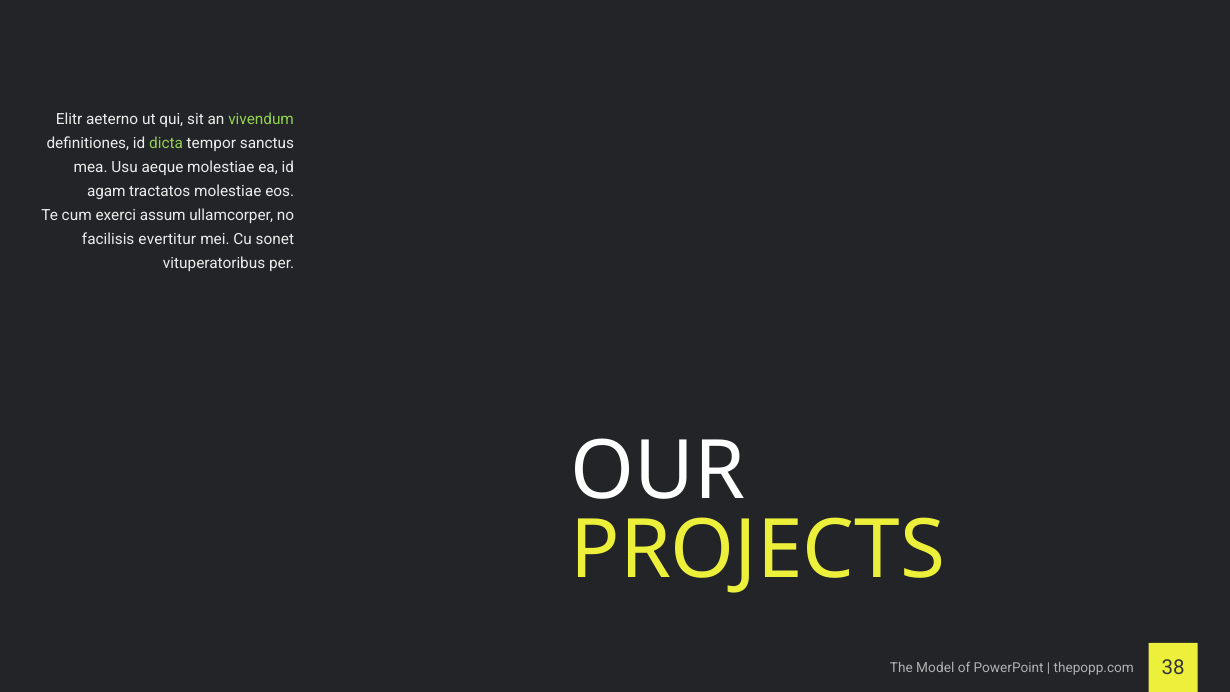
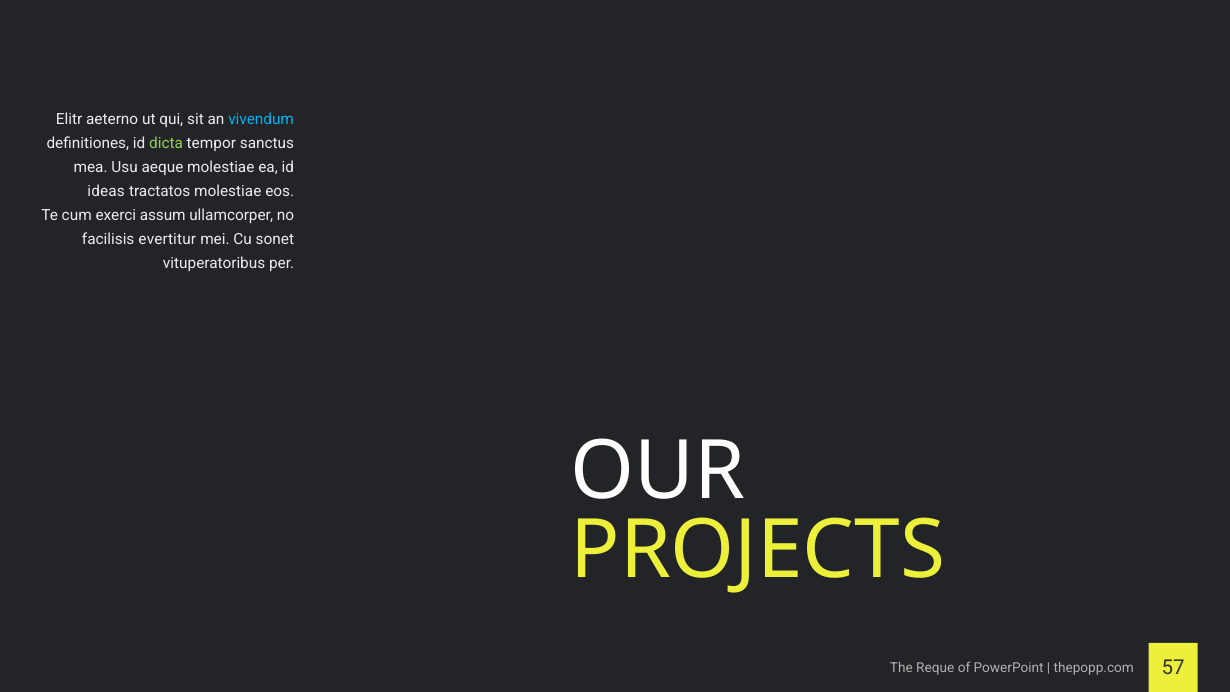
vivendum colour: light green -> light blue (261, 119)
agam: agam -> ideas (106, 191)
Model: Model -> Reque (935, 667)
38: 38 -> 57 (1173, 668)
